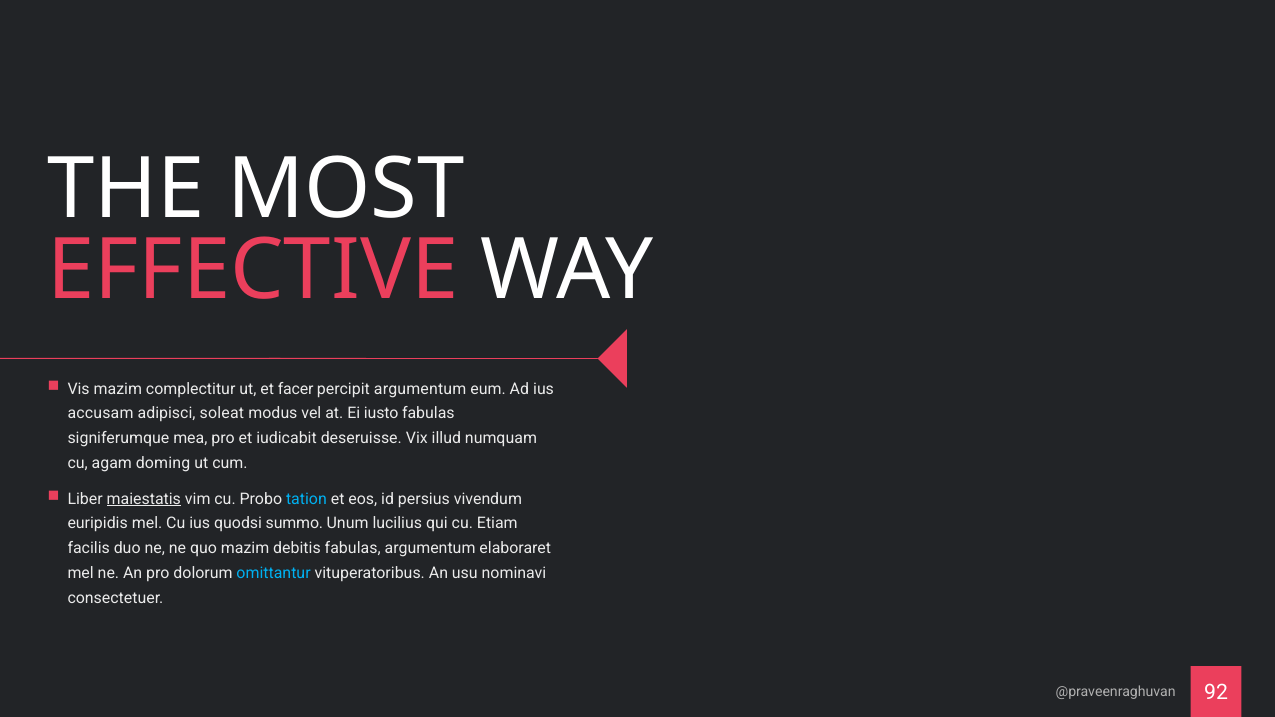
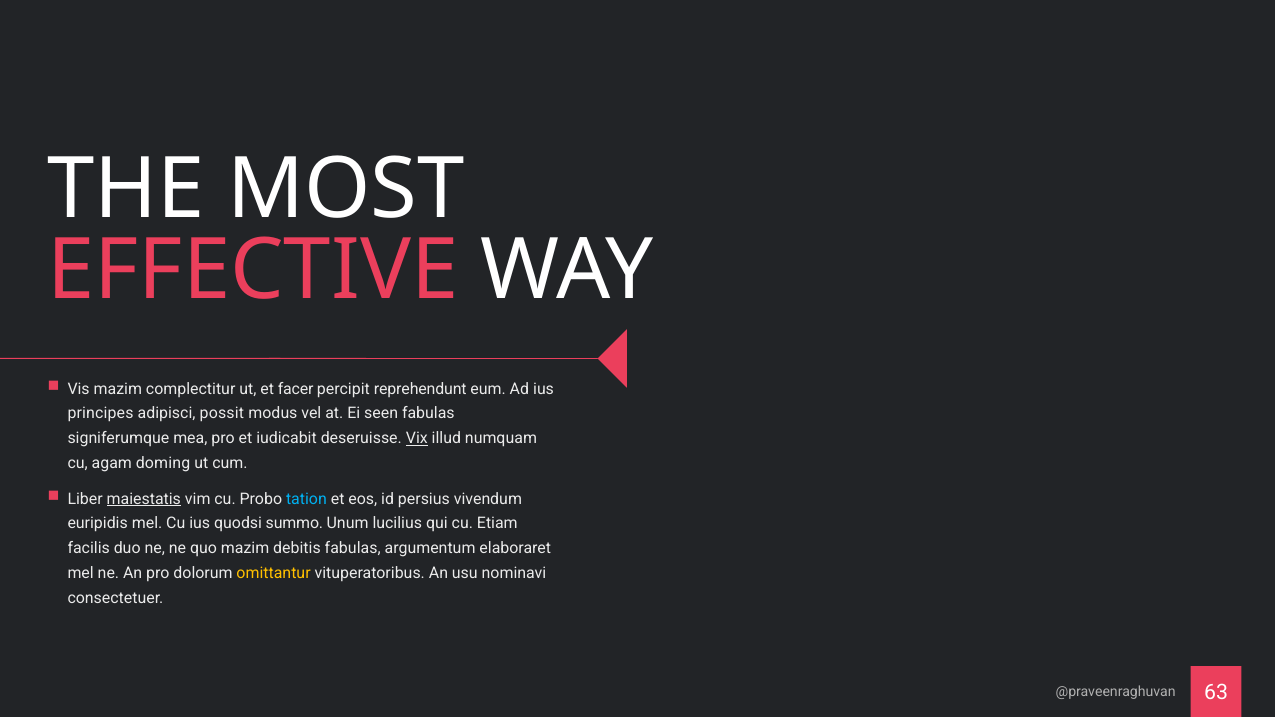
percipit argumentum: argumentum -> reprehendunt (420, 389)
accusam: accusam -> principes (101, 414)
soleat: soleat -> possit (222, 414)
iusto: iusto -> seen (381, 414)
Vix underline: none -> present (417, 439)
omittantur colour: light blue -> yellow (274, 573)
92: 92 -> 63 (1216, 692)
